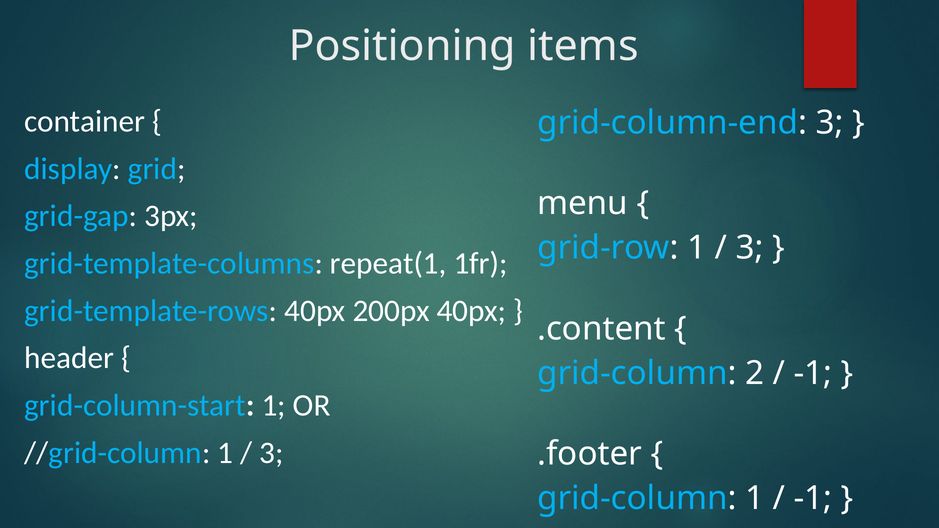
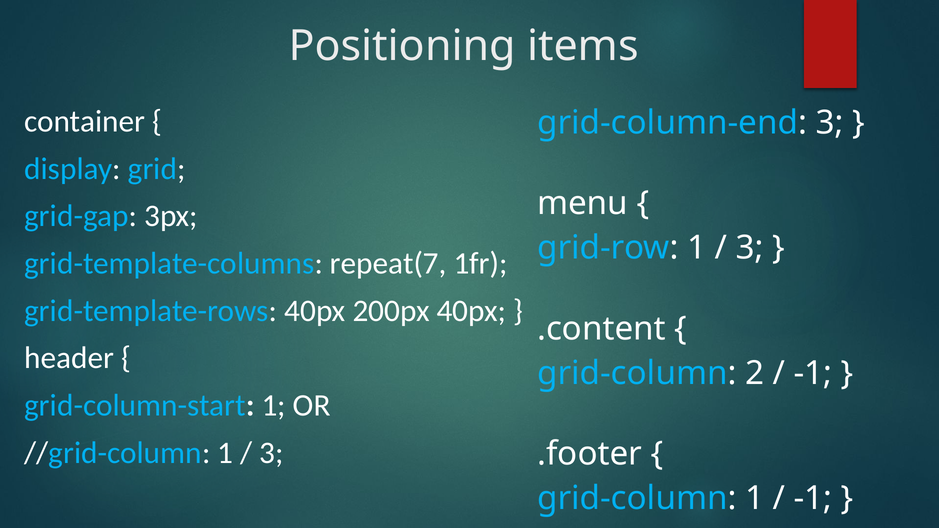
repeat(1: repeat(1 -> repeat(7 (388, 264)
